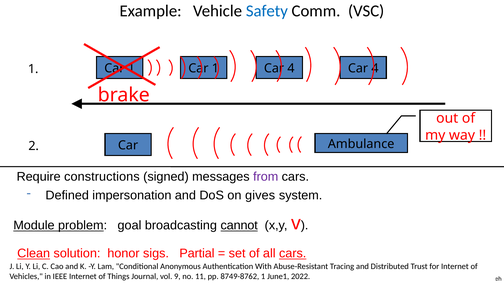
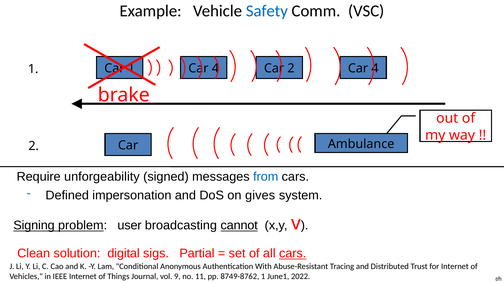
1: 1 -> 4 (215, 69)
4: 4 -> 2 (291, 69)
constructions: constructions -> unforgeability (102, 177)
from colour: purple -> blue (266, 177)
Module: Module -> Signing (34, 226)
goal: goal -> user (130, 226)
Clean underline: present -> none (34, 254)
honor: honor -> digital (124, 254)
